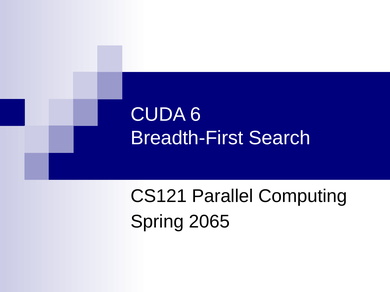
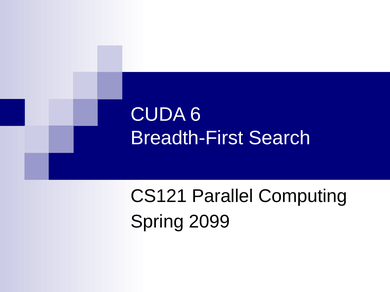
2065: 2065 -> 2099 (209, 222)
